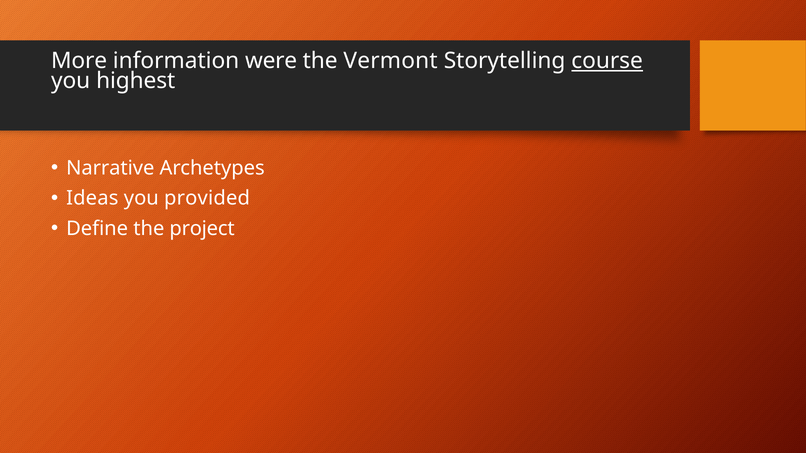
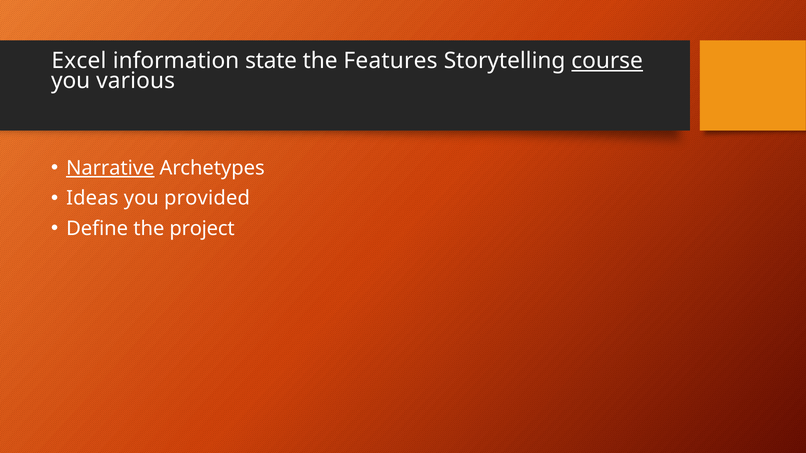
More: More -> Excel (79, 61)
were: were -> state (271, 61)
Vermont: Vermont -> Features (391, 61)
highest: highest -> various (136, 81)
Narrative underline: none -> present (110, 168)
